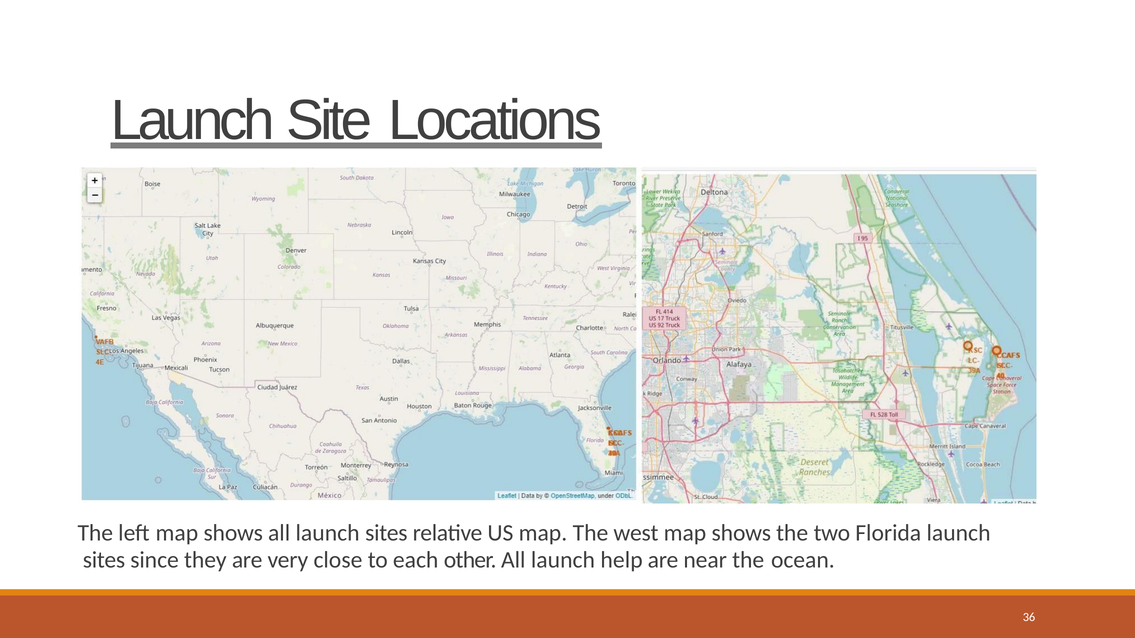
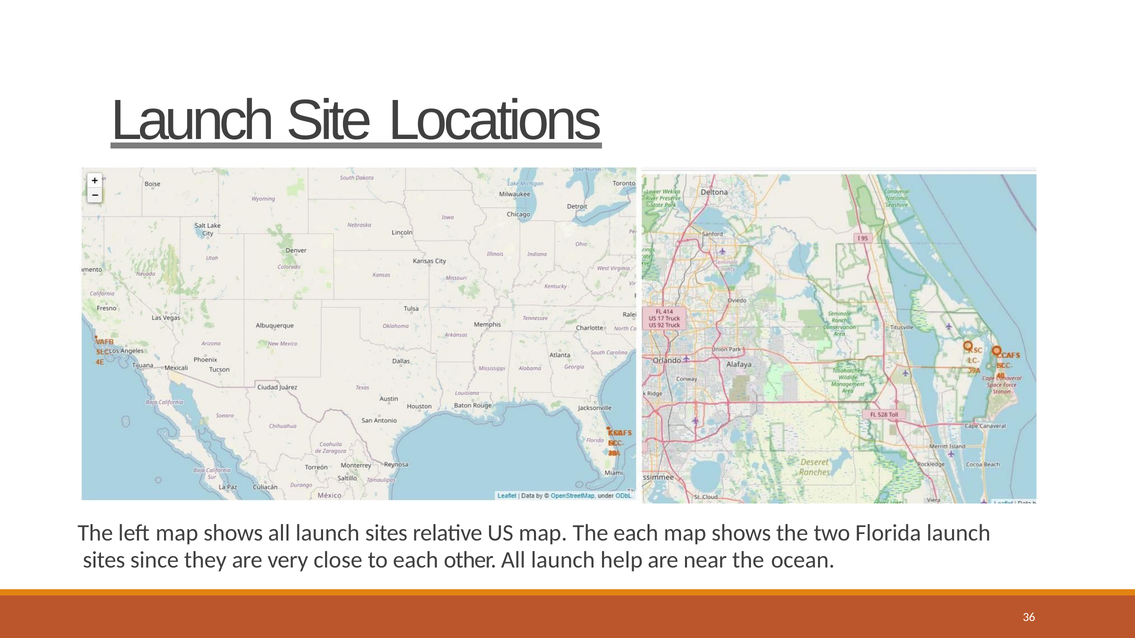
The west: west -> each (636, 533)
